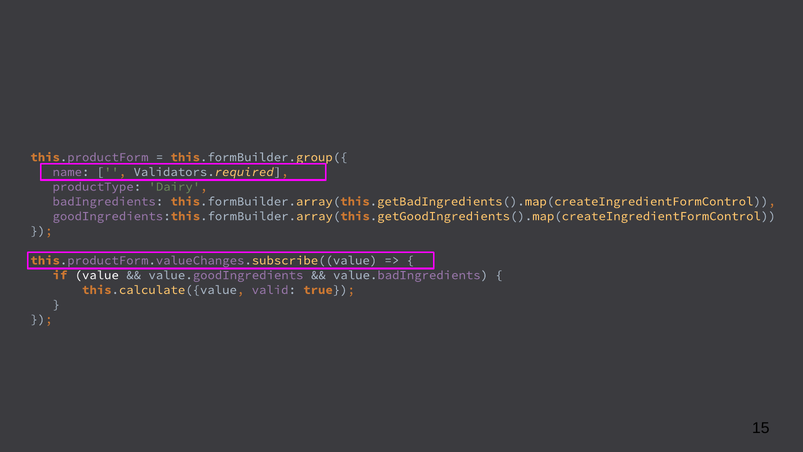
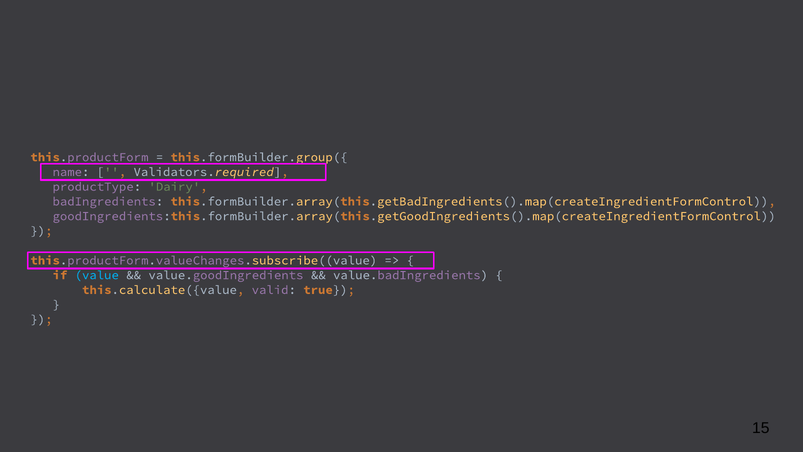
value colour: white -> light blue (97, 275)
